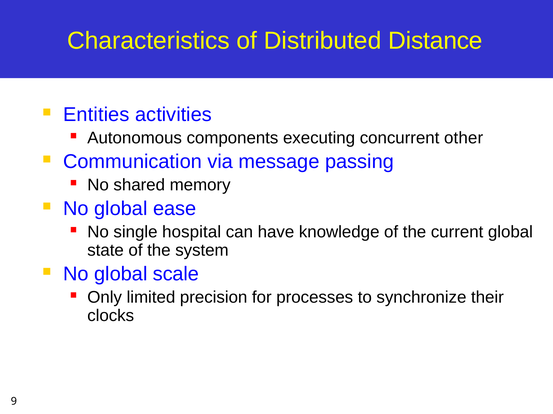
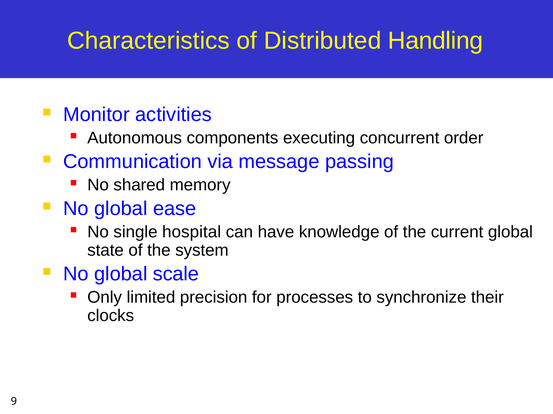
Distance: Distance -> Handling (435, 41)
Entities: Entities -> Monitor (96, 115)
other: other -> order (464, 138)
